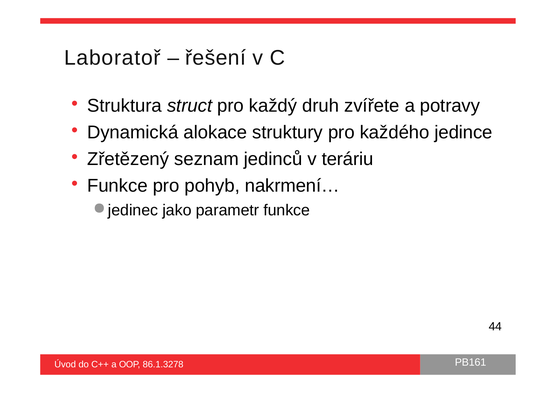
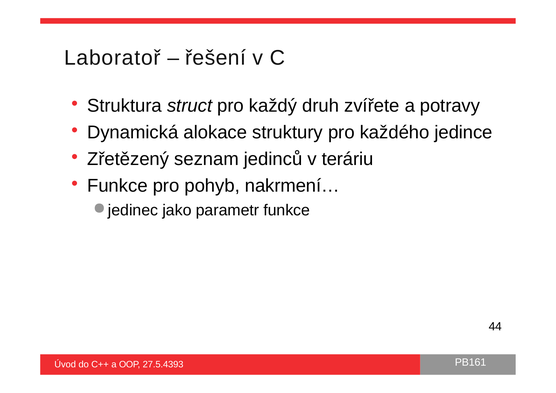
86.1.3278: 86.1.3278 -> 27.5.4393 (163, 364)
